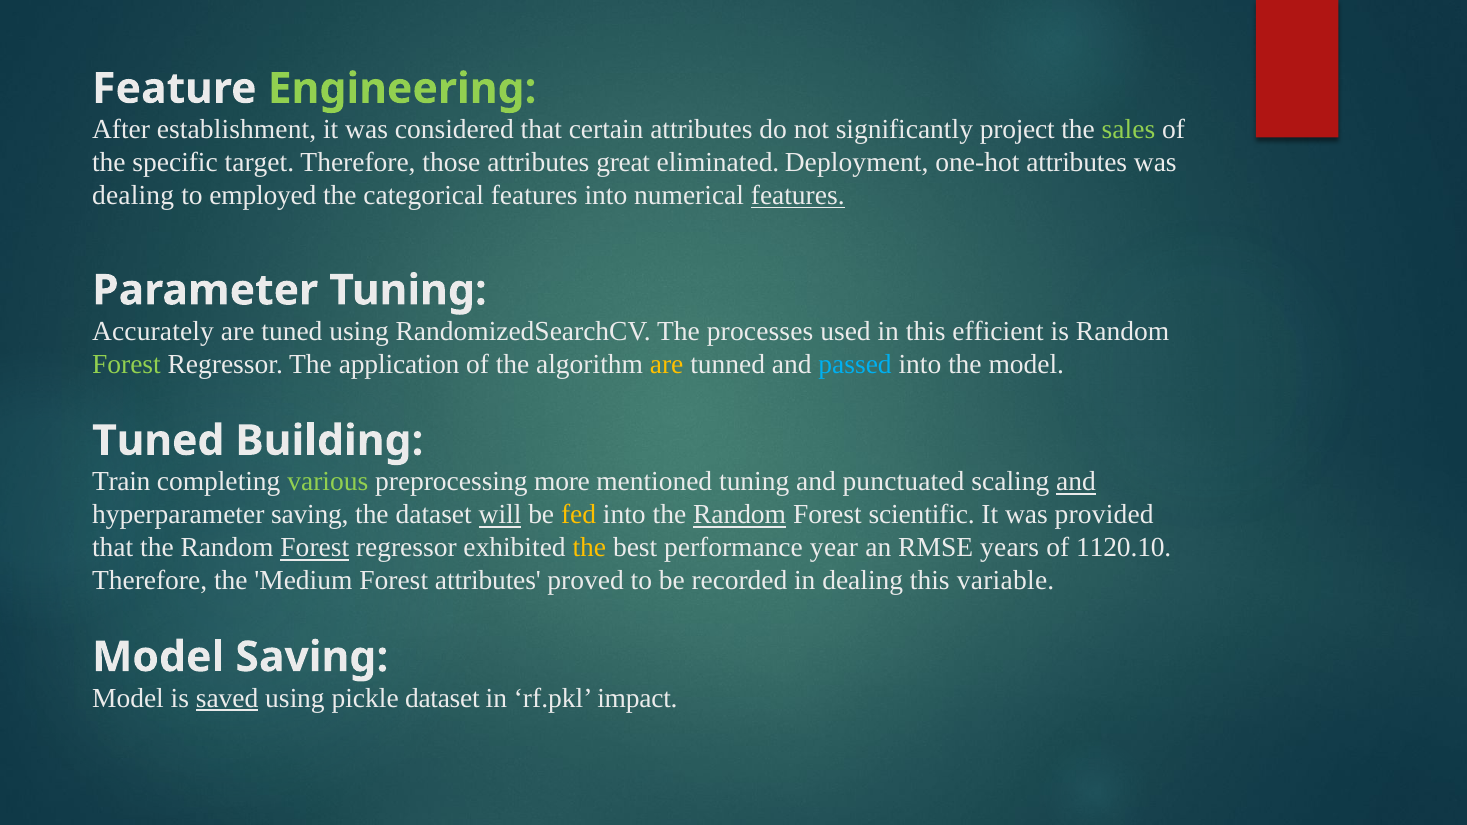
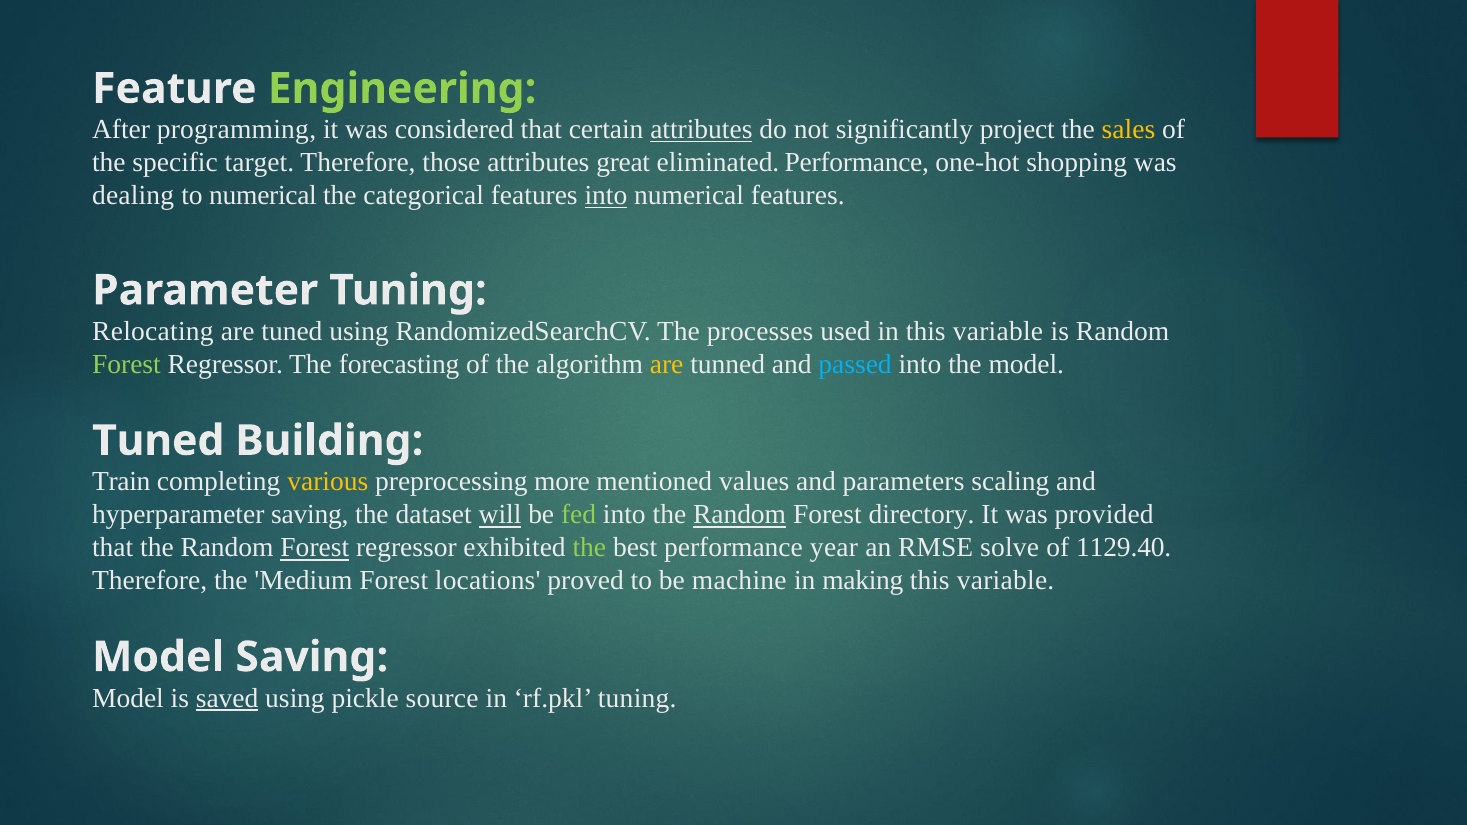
establishment: establishment -> programming (236, 130)
attributes underline: none -> present (701, 130)
sales colour: light green -> yellow (1128, 130)
eliminated Deployment: Deployment -> Performance (857, 163)
one-hot attributes: attributes -> shopping (1077, 163)
to employed: employed -> numerical (263, 196)
into underline: none -> present (606, 196)
features underline: present -> none (798, 196)
Accurately: Accurately -> Relocating (153, 332)
in this efficient: efficient -> variable (998, 332)
application: application -> forecasting (399, 365)
various colour: light green -> yellow (328, 482)
mentioned tuning: tuning -> values (754, 482)
punctuated: punctuated -> parameters (904, 482)
and underline: present -> none (1076, 482)
fed colour: yellow -> light green (579, 515)
scientific: scientific -> directory (922, 515)
the colour: yellow -> light green (589, 548)
years: years -> solve (1010, 548)
1120.10: 1120.10 -> 1129.40 (1124, 548)
Forest attributes: attributes -> locations (488, 581)
recorded: recorded -> machine (739, 581)
in dealing: dealing -> making (863, 581)
pickle dataset: dataset -> source (442, 698)
rf.pkl impact: impact -> tuning (637, 698)
